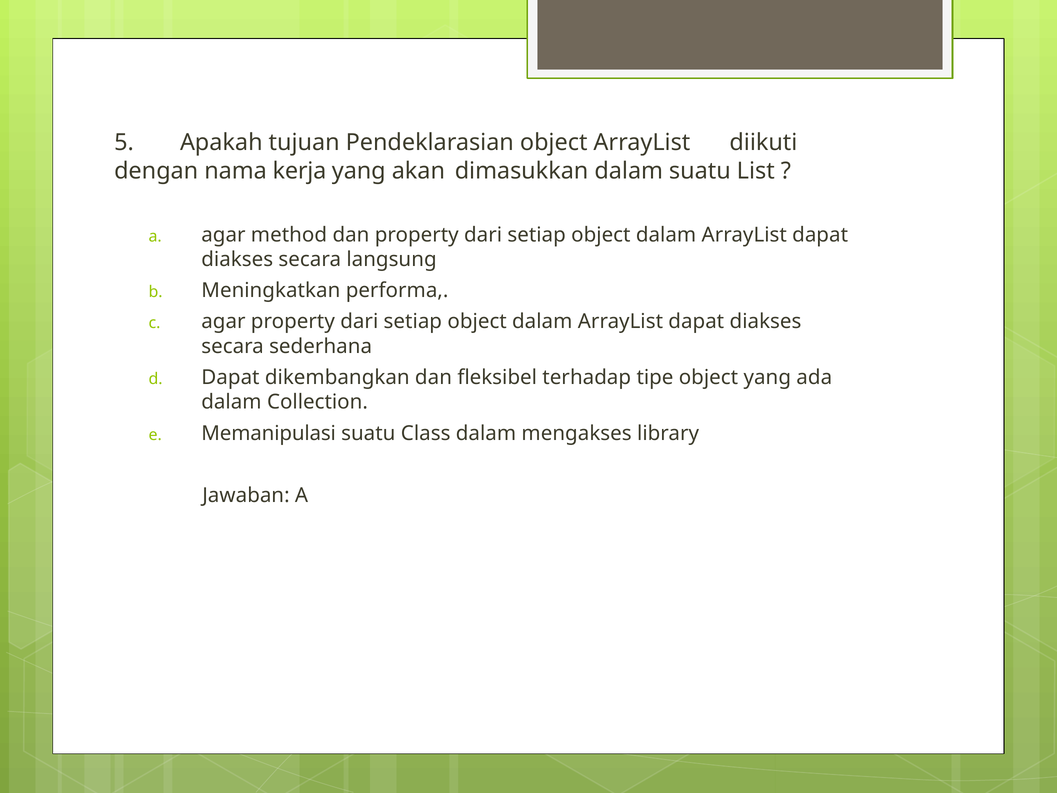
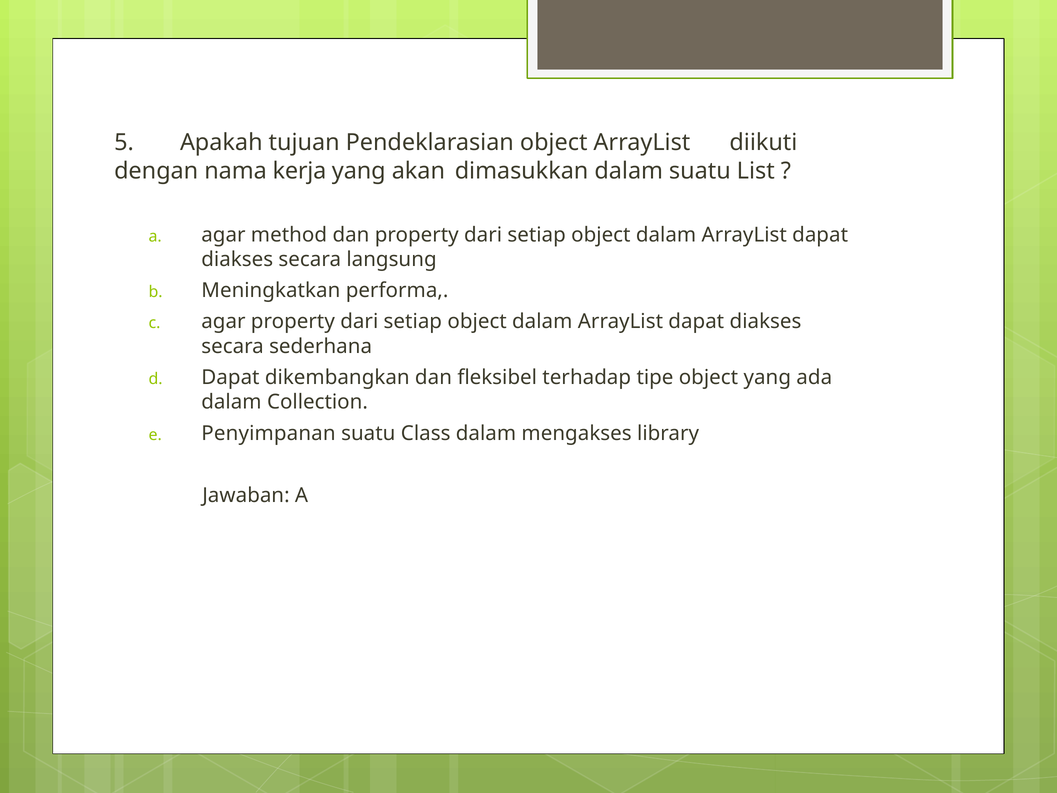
Memanipulasi: Memanipulasi -> Penyimpanan (268, 433)
